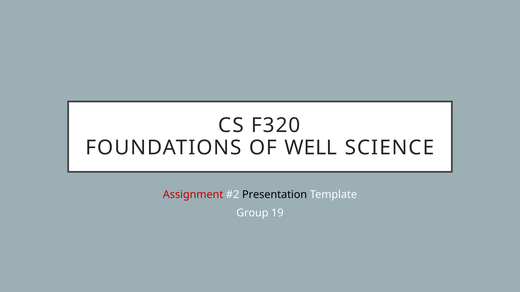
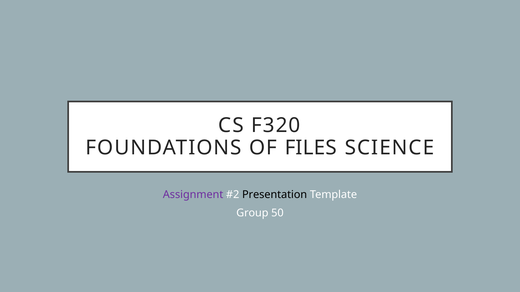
WELL: WELL -> FILES (311, 148)
Assignment colour: red -> purple (193, 195)
19: 19 -> 50 (277, 213)
